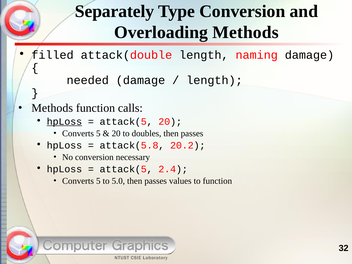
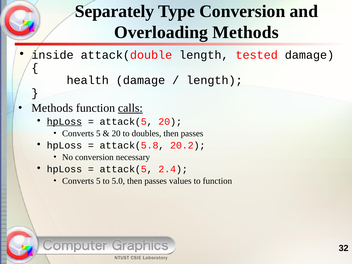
filled: filled -> inside (53, 55)
naming: naming -> tested (257, 55)
needed: needed -> health (88, 80)
calls underline: none -> present (130, 108)
